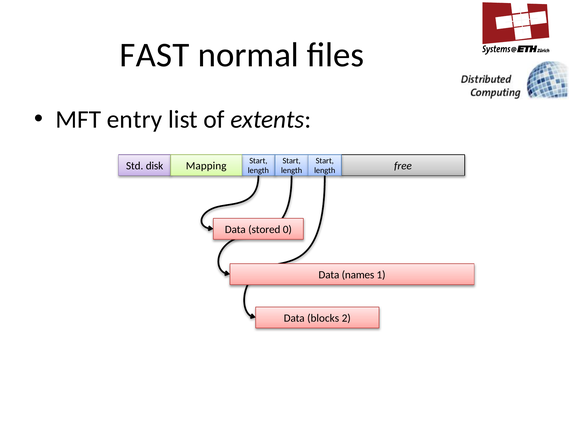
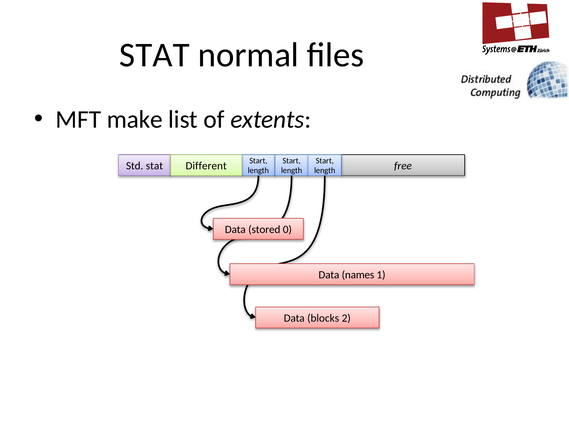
FAST: FAST -> STAT (155, 55)
entry: entry -> make (135, 119)
Std disk: disk -> stat (154, 166)
Mapping: Mapping -> Different (206, 166)
